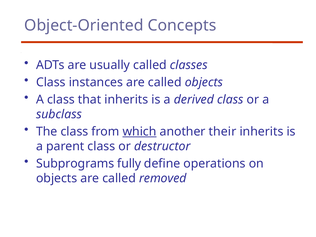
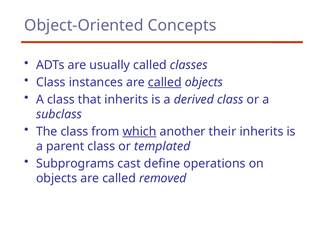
called underline: none -> present (165, 82)
destructor: destructor -> templated (162, 146)
fully: fully -> cast (129, 163)
